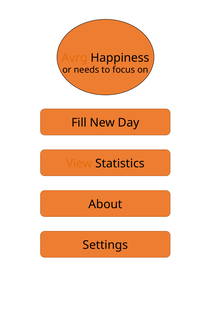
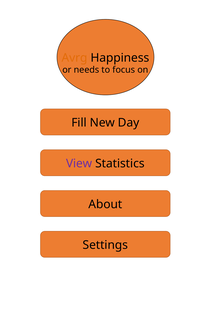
View colour: orange -> purple (79, 163)
